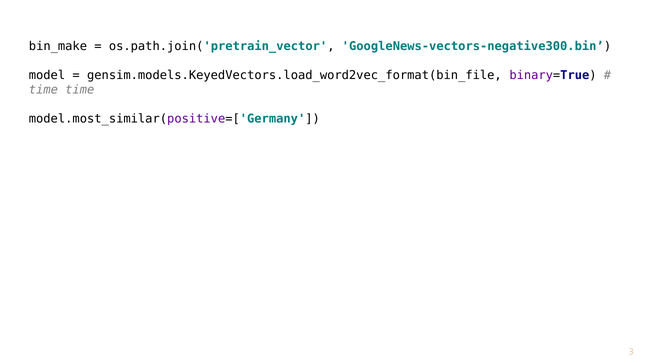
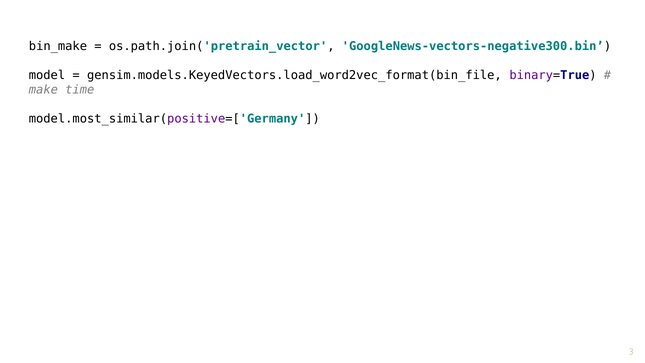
time: time -> make (43, 90)
